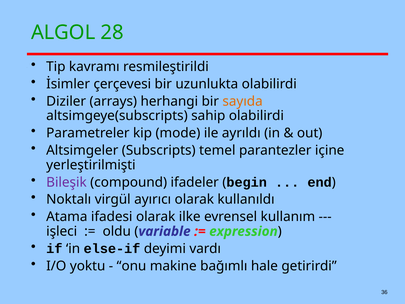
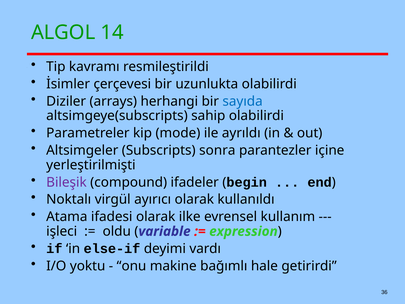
28: 28 -> 14 (112, 32)
sayıda colour: orange -> blue (243, 101)
temel: temel -> sonra (217, 150)
